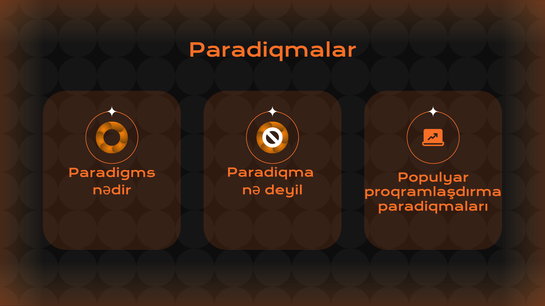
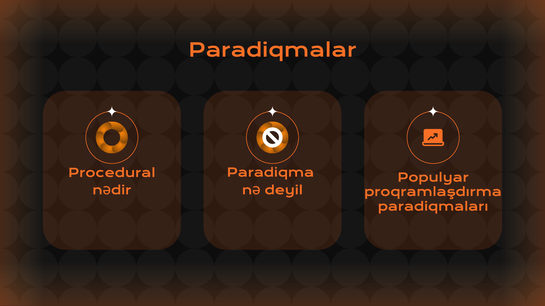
Paradigms: Paradigms -> Procedural (112, 173)
